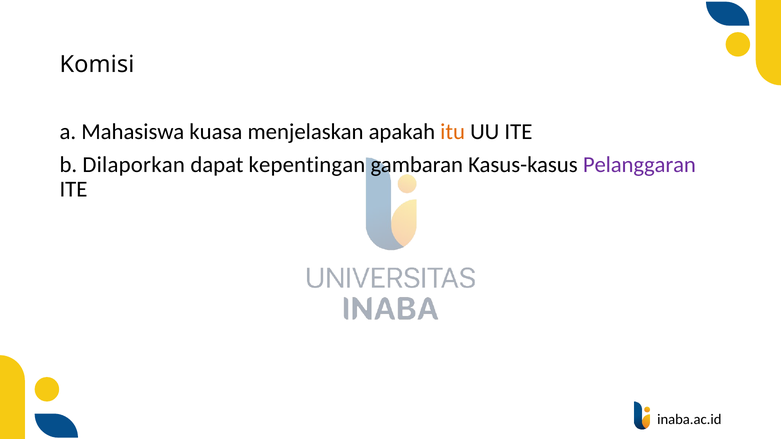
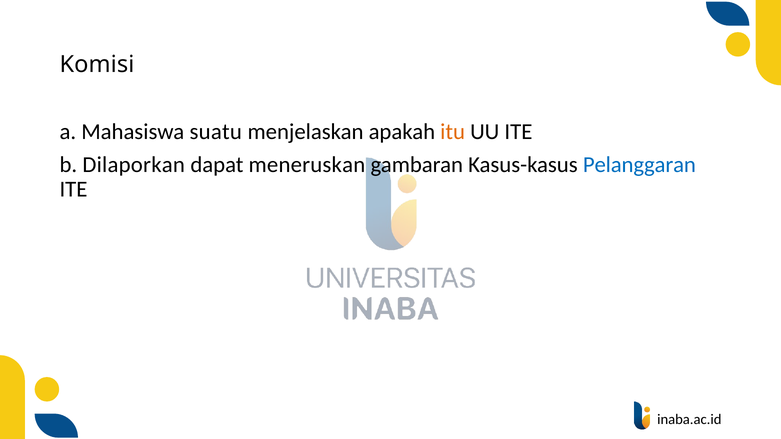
kuasa: kuasa -> suatu (216, 132)
kepentingan: kepentingan -> meneruskan (307, 165)
Pelanggaran colour: purple -> blue (639, 165)
